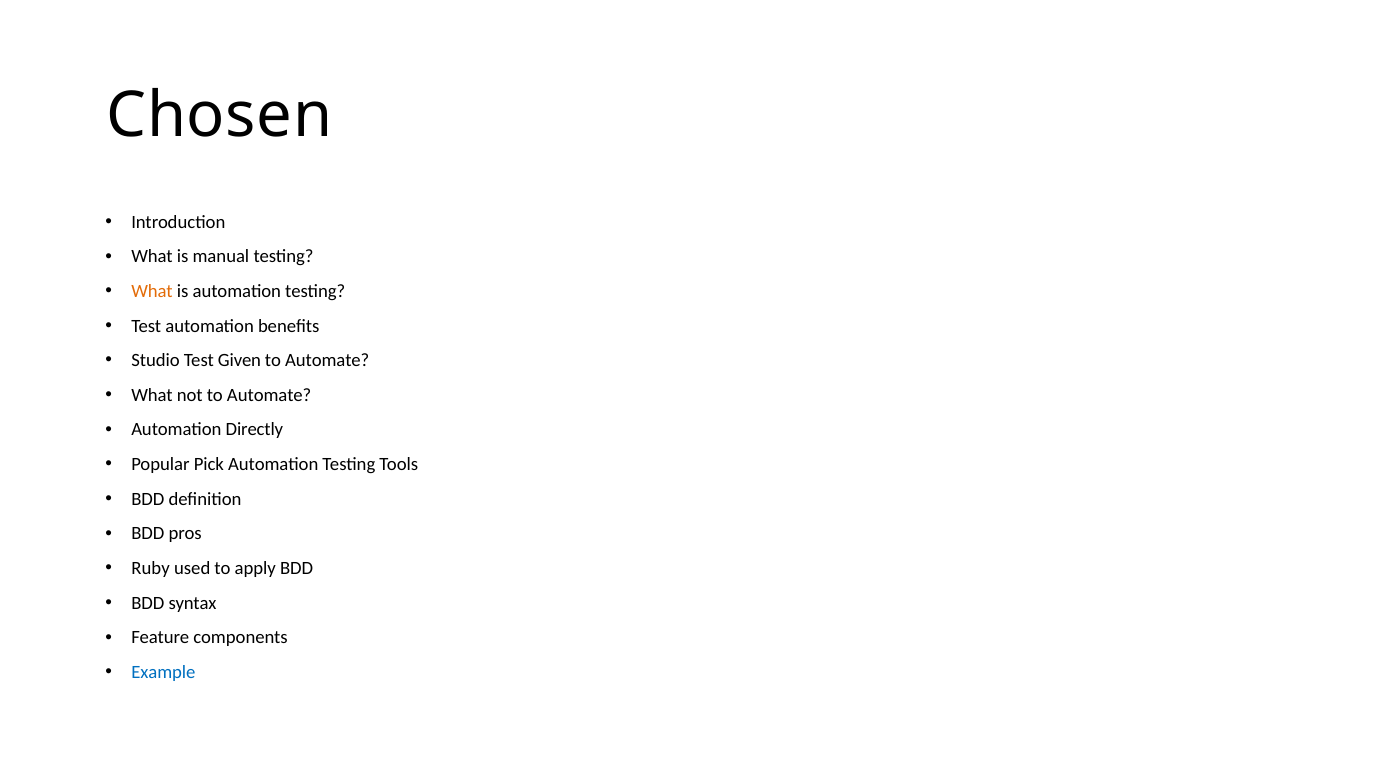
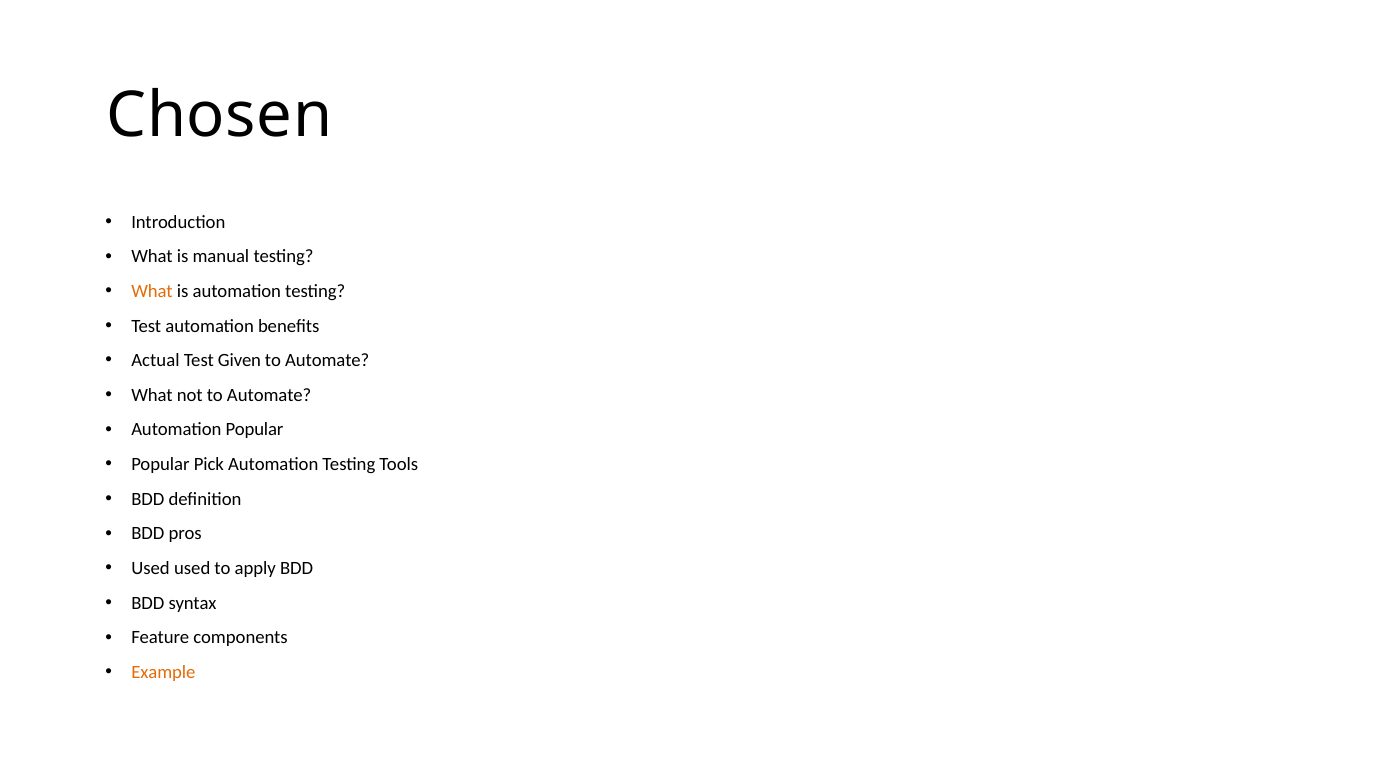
Studio: Studio -> Actual (155, 361)
Automation Directly: Directly -> Popular (254, 430)
Ruby: Ruby -> Used (151, 569)
Example colour: blue -> orange (163, 673)
